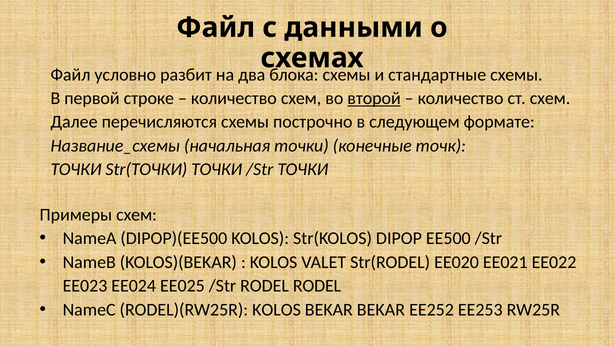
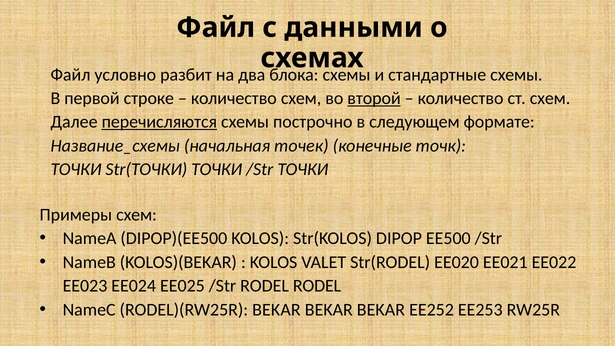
перечисляются underline: none -> present (159, 122)
начальная точки: точки -> точек (301, 146)
RODEL)(RW25R KOLOS: KOLOS -> BEKAR (276, 310)
